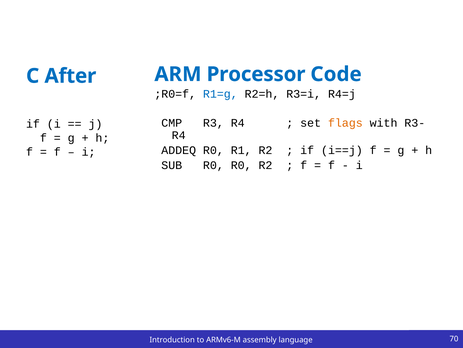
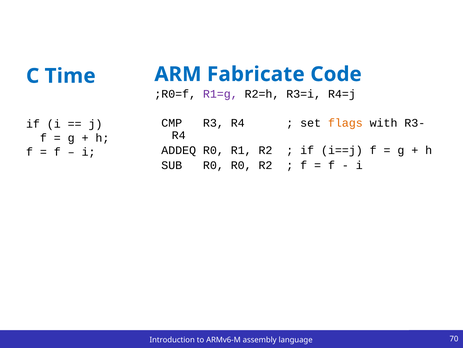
Processor: Processor -> Fabricate (256, 74)
After: After -> Time (70, 76)
R1=g colour: blue -> purple (220, 94)
